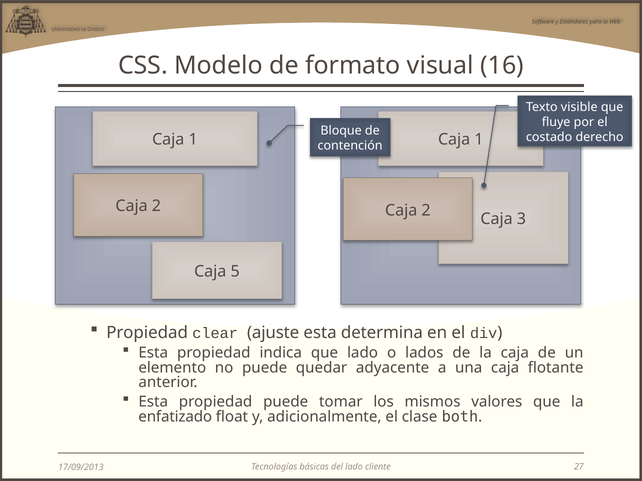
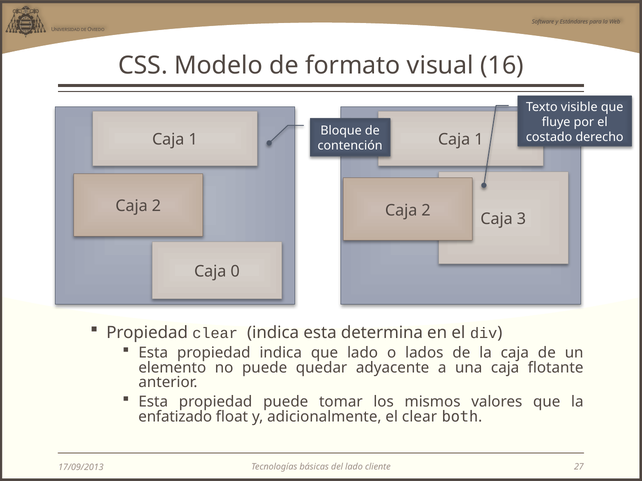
5: 5 -> 0 (235, 272)
clear ajuste: ajuste -> indica (273, 333)
el clase: clase -> clear (420, 417)
